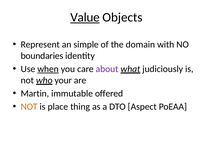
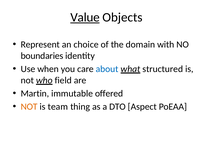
simple: simple -> choice (86, 45)
when underline: present -> none (48, 69)
about colour: purple -> blue (107, 69)
judiciously: judiciously -> structured (163, 69)
your: your -> field (63, 81)
place: place -> team (58, 107)
